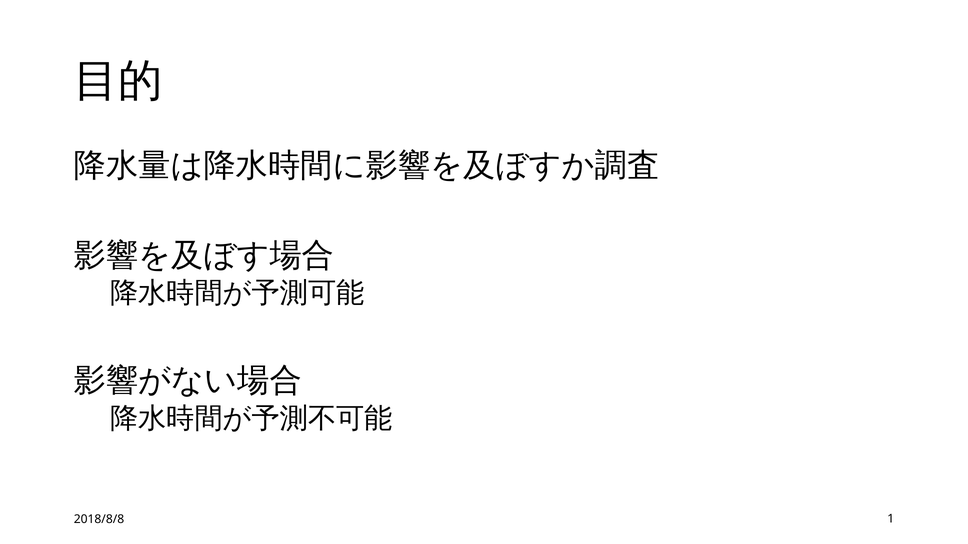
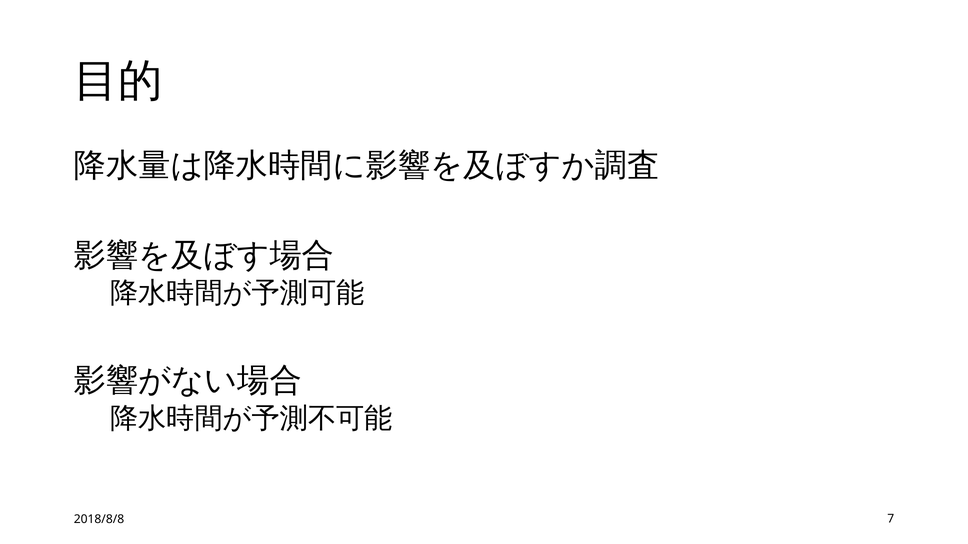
1: 1 -> 7 (891, 519)
